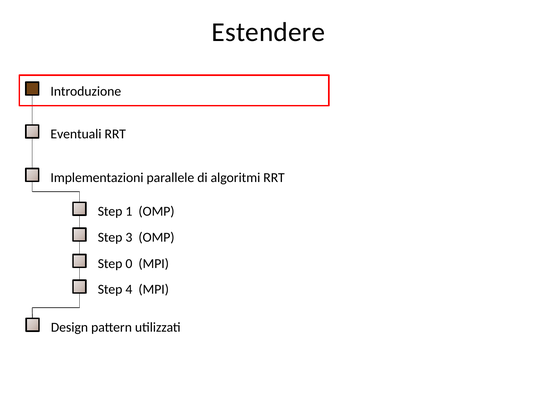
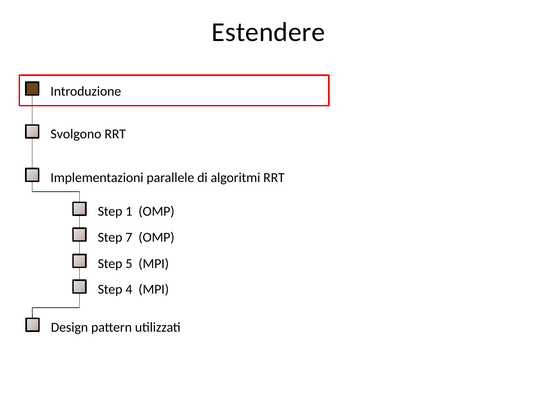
Eventuali: Eventuali -> Svolgono (76, 134)
3: 3 -> 7 (129, 237)
0: 0 -> 5 (129, 264)
